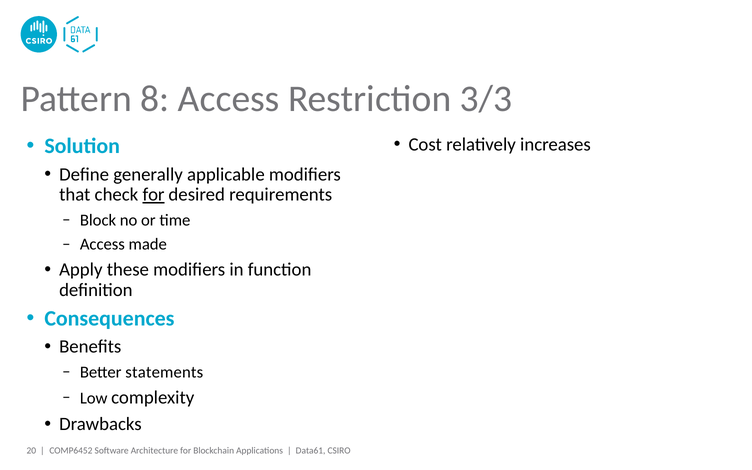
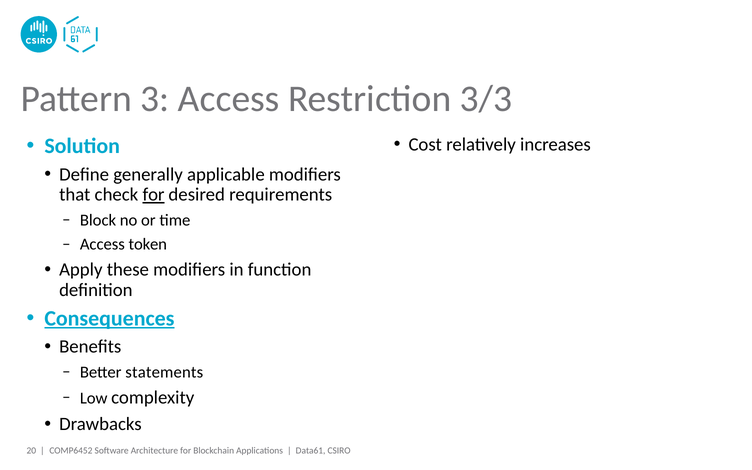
8: 8 -> 3 (155, 99)
made: made -> token (148, 244)
Consequences underline: none -> present (109, 318)
